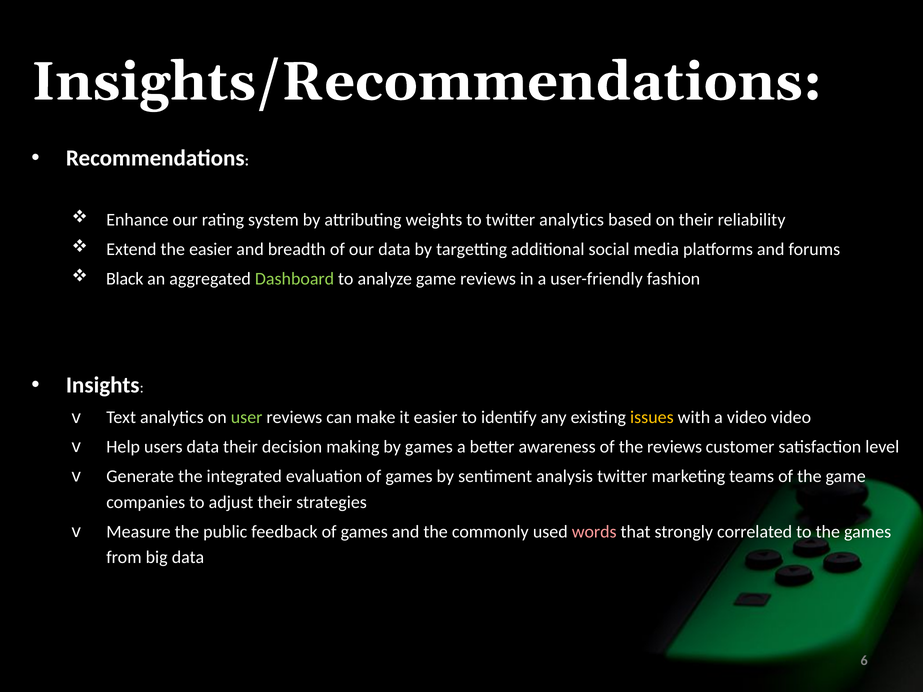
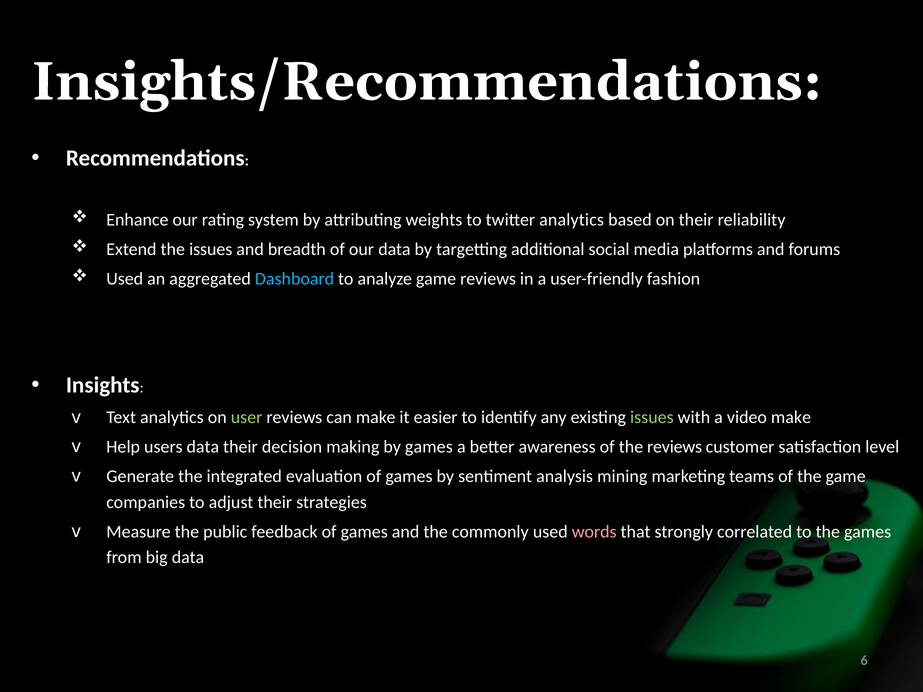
the easier: easier -> issues (211, 249)
Black: Black -> Used (125, 279)
Dashboard colour: light green -> light blue (295, 279)
issues colour: yellow -> light green (652, 417)
video video: video -> make (791, 417)
analysis twitter: twitter -> mining (622, 476)
